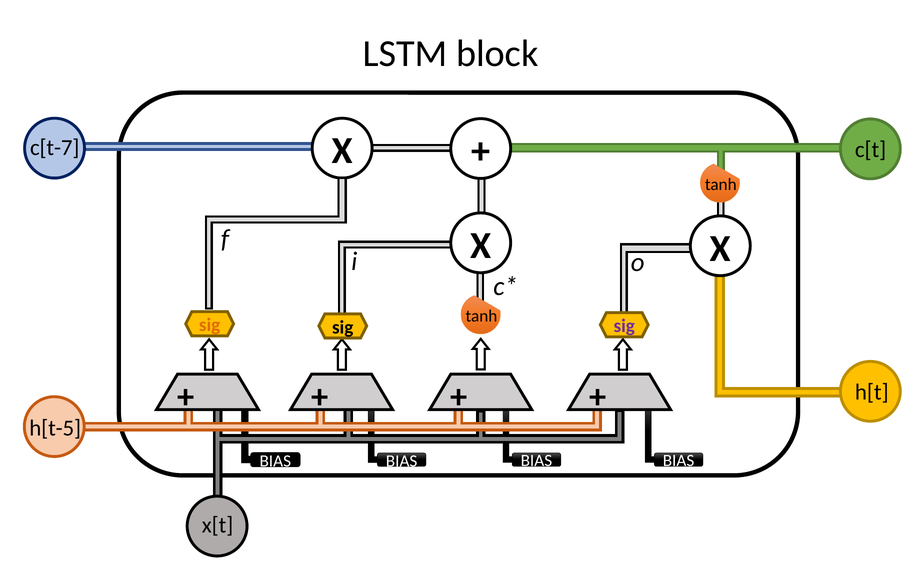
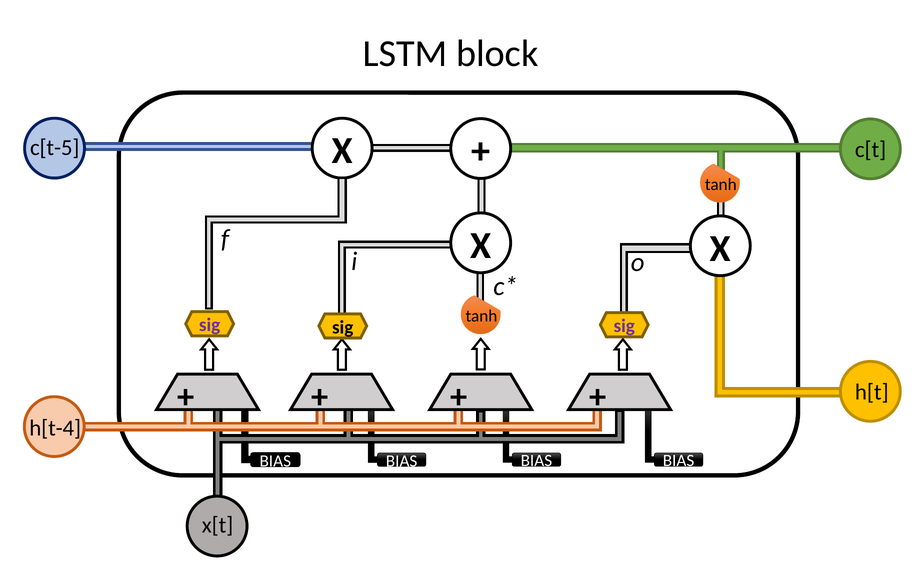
c[t-7: c[t-7 -> c[t-5 (55, 148)
sig colour: orange -> purple (210, 325)
h[t-5: h[t-5 -> h[t-4 (55, 428)
